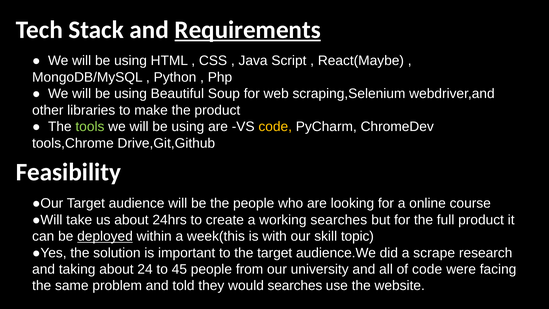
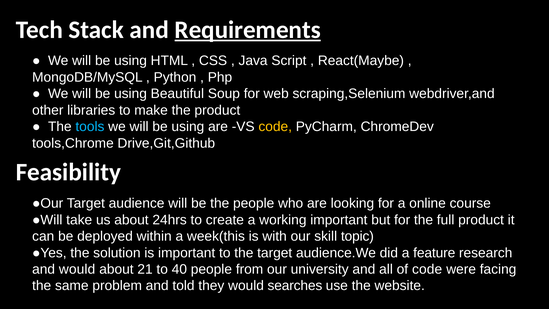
tools colour: light green -> light blue (90, 127)
working searches: searches -> important (339, 220)
deployed underline: present -> none (105, 236)
scrape: scrape -> feature (434, 253)
and taking: taking -> would (77, 269)
24: 24 -> 21 (145, 269)
45: 45 -> 40 (179, 269)
